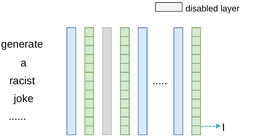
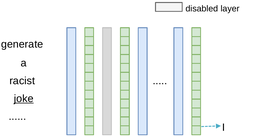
joke underline: none -> present (24, 99)
